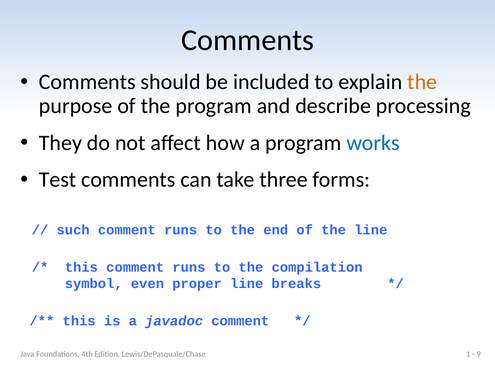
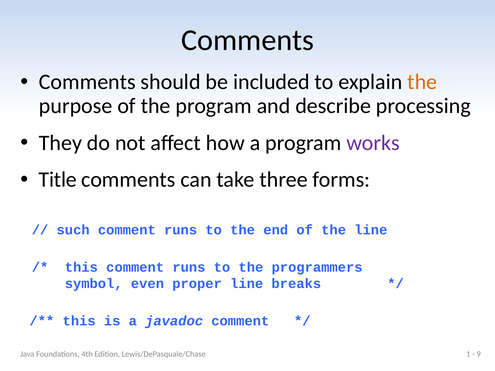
works colour: blue -> purple (373, 143)
Test: Test -> Title (58, 180)
compilation: compilation -> programmers (317, 267)
